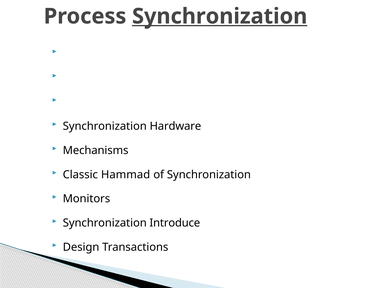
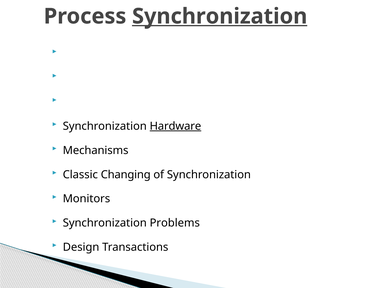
Hardware underline: none -> present (175, 126)
Hammad: Hammad -> Changing (126, 174)
Introduce: Introduce -> Problems (175, 222)
